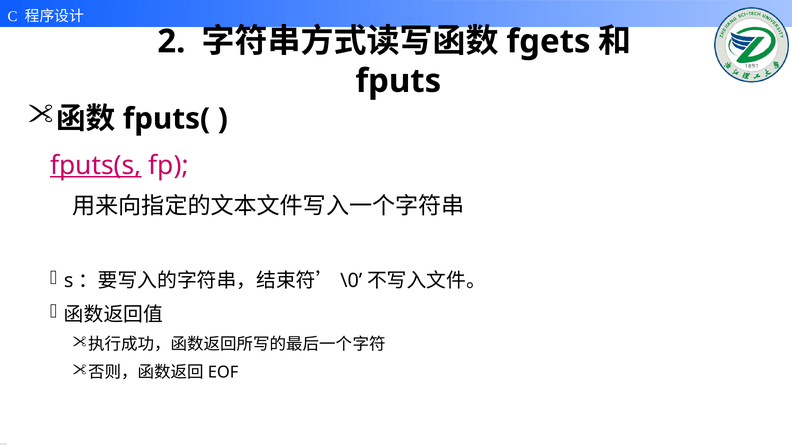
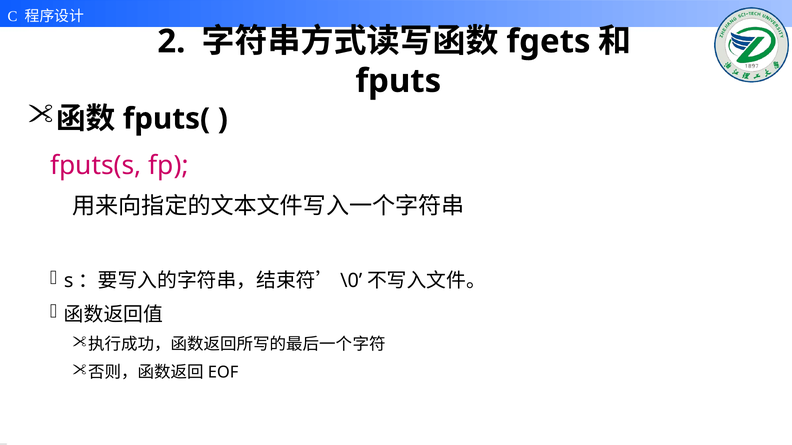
fputs(s underline: present -> none (96, 166)
